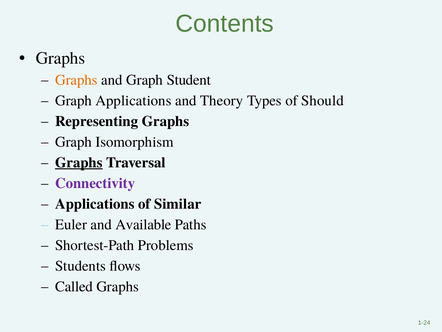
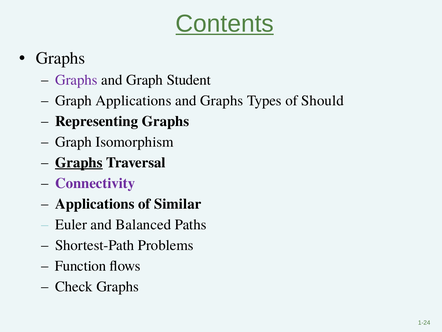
Contents underline: none -> present (225, 24)
Graphs colour: orange -> purple (76, 80)
and Theory: Theory -> Graphs (222, 100)
Available: Available -> Balanced (143, 224)
Students: Students -> Function (81, 265)
Called: Called -> Check (74, 286)
